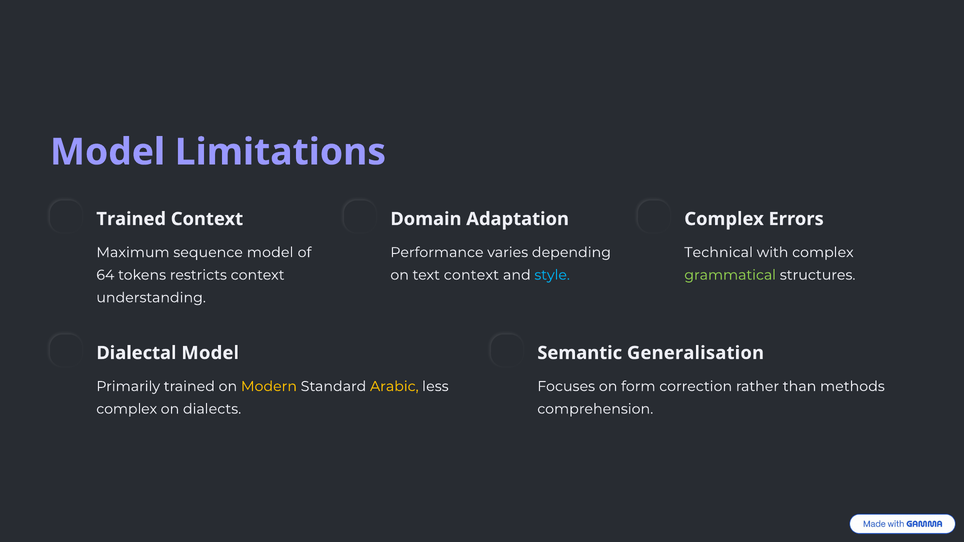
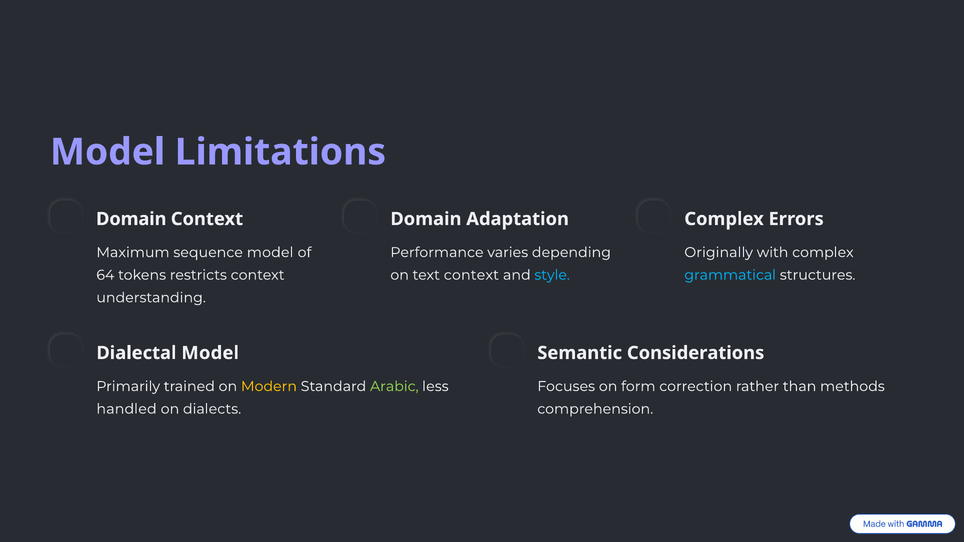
Trained: Trained -> Domain (131, 219)
Technical: Technical -> Originally (719, 253)
grammatical colour: light green -> light blue (730, 275)
Generalisation: Generalisation -> Considerations (696, 353)
Arabic colour: yellow -> light green (394, 387)
complex: complex -> handled (127, 409)
